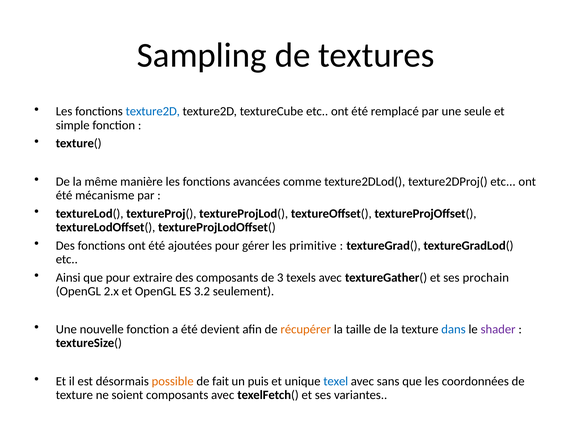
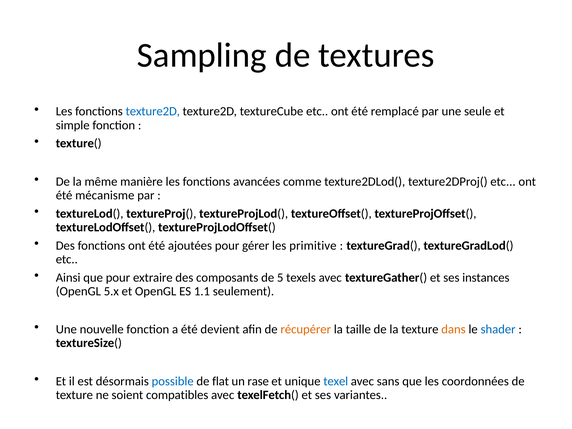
3: 3 -> 5 (280, 278)
prochain: prochain -> instances (486, 278)
2.x: 2.x -> 5.x (111, 291)
3.2: 3.2 -> 1.1 (202, 291)
dans colour: blue -> orange (453, 329)
shader colour: purple -> blue (498, 329)
possible colour: orange -> blue (173, 381)
fait: fait -> flat (221, 381)
puis: puis -> rase (258, 381)
soient composants: composants -> compatibles (177, 395)
